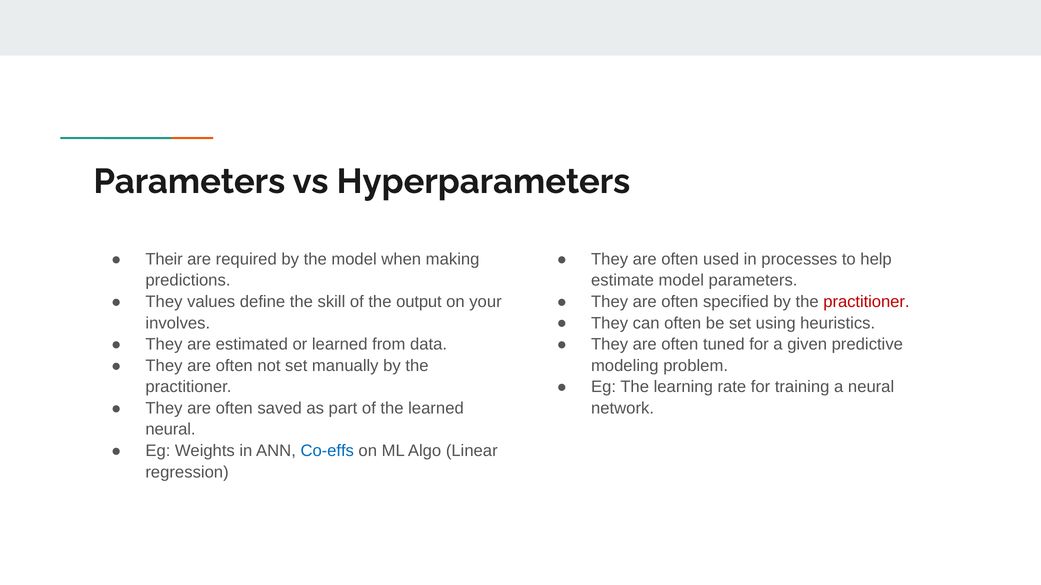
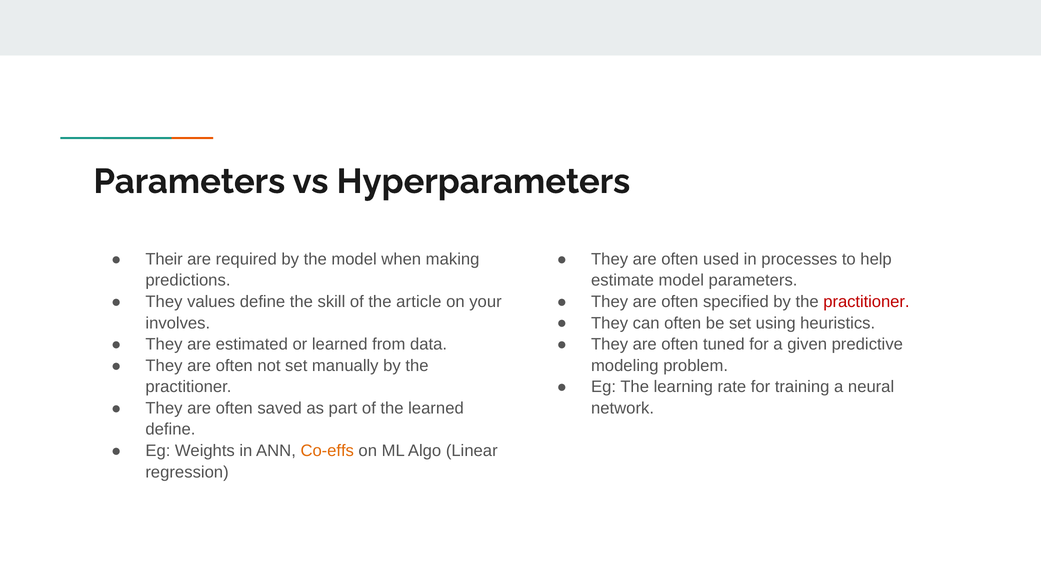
output: output -> article (419, 302)
neural: neural -> define (170, 430)
Co-effs colour: blue -> orange (327, 451)
